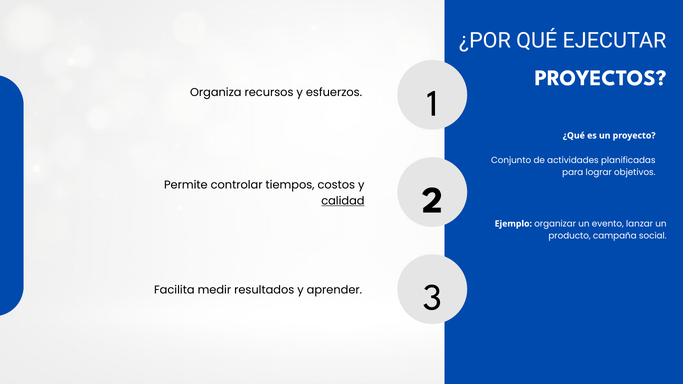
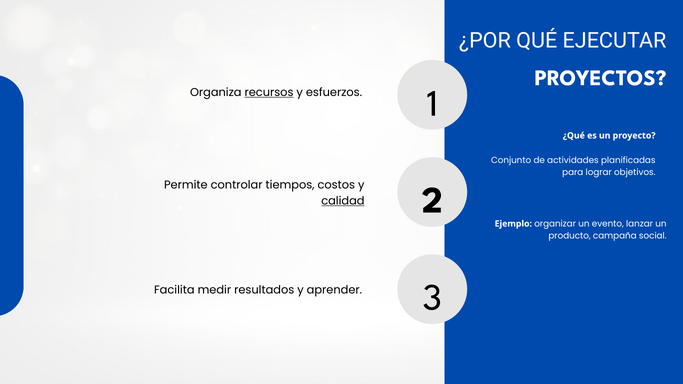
recursos underline: none -> present (269, 92)
